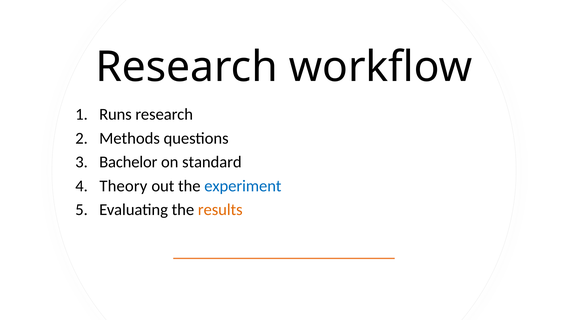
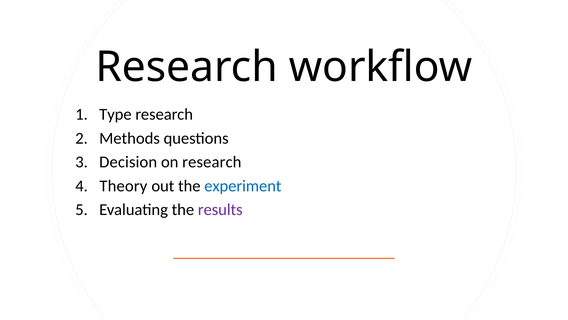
Runs: Runs -> Type (115, 114)
Bachelor: Bachelor -> Decision (128, 162)
on standard: standard -> research (212, 162)
results colour: orange -> purple (220, 209)
